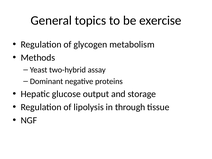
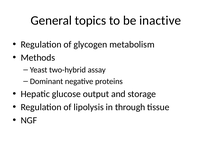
exercise: exercise -> inactive (160, 21)
